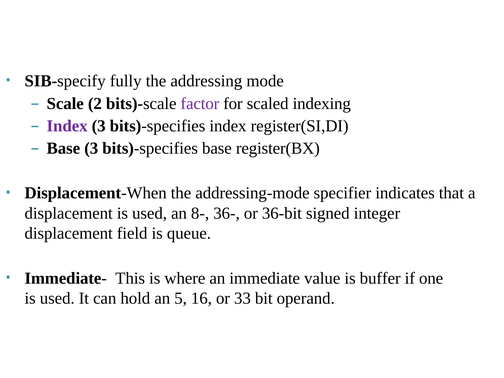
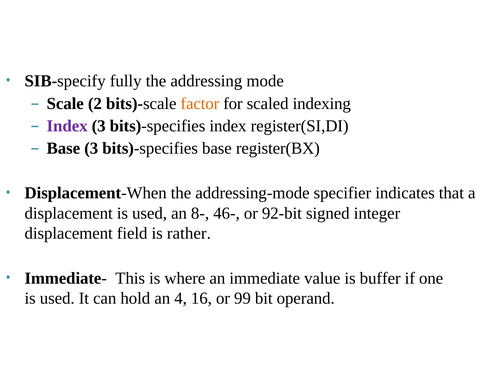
factor colour: purple -> orange (200, 103)
36-: 36- -> 46- (227, 213)
36-bit: 36-bit -> 92-bit (282, 213)
queue: queue -> rather (189, 233)
5: 5 -> 4 (181, 298)
33: 33 -> 99 (242, 298)
